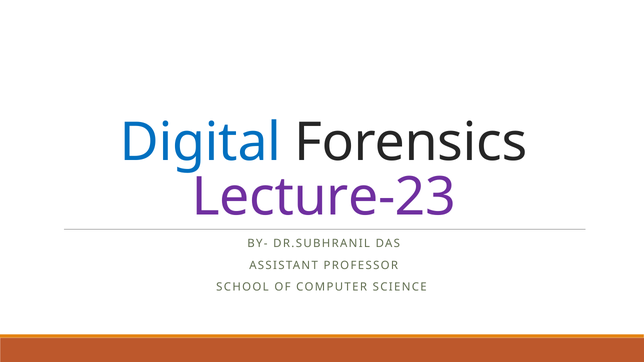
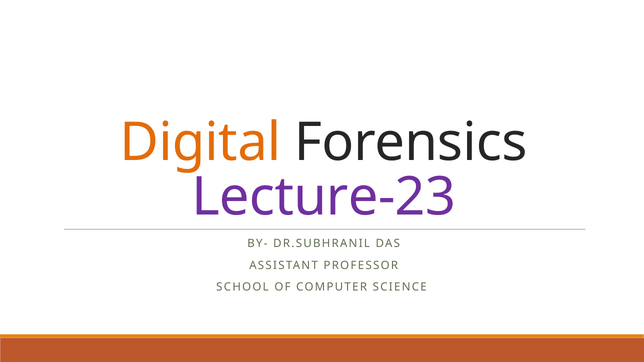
Digital colour: blue -> orange (200, 143)
